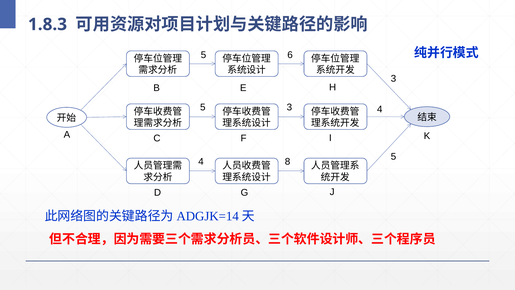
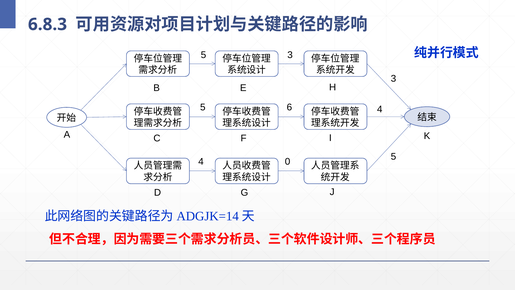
1.8.3: 1.8.3 -> 6.8.3 (47, 24)
5 6: 6 -> 3 (290, 55)
5 3: 3 -> 6 (289, 107)
8: 8 -> 0 (288, 161)
